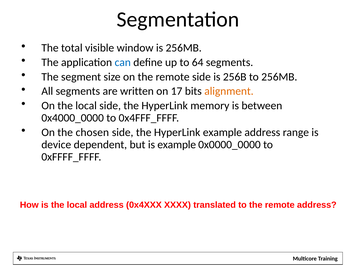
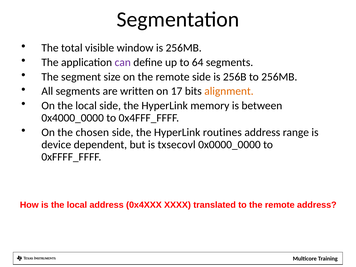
can colour: blue -> purple (123, 62)
HyperLink example: example -> routines (222, 132)
is example: example -> txsecovl (177, 145)
